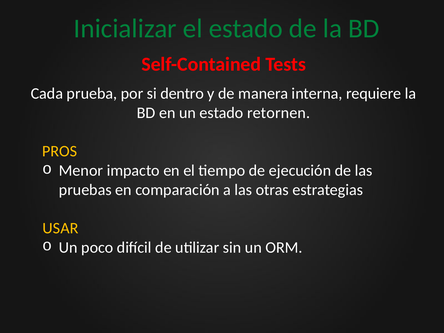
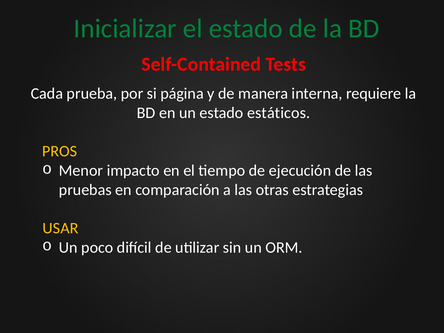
dentro: dentro -> página (182, 94)
retornen: retornen -> estáticos (279, 113)
